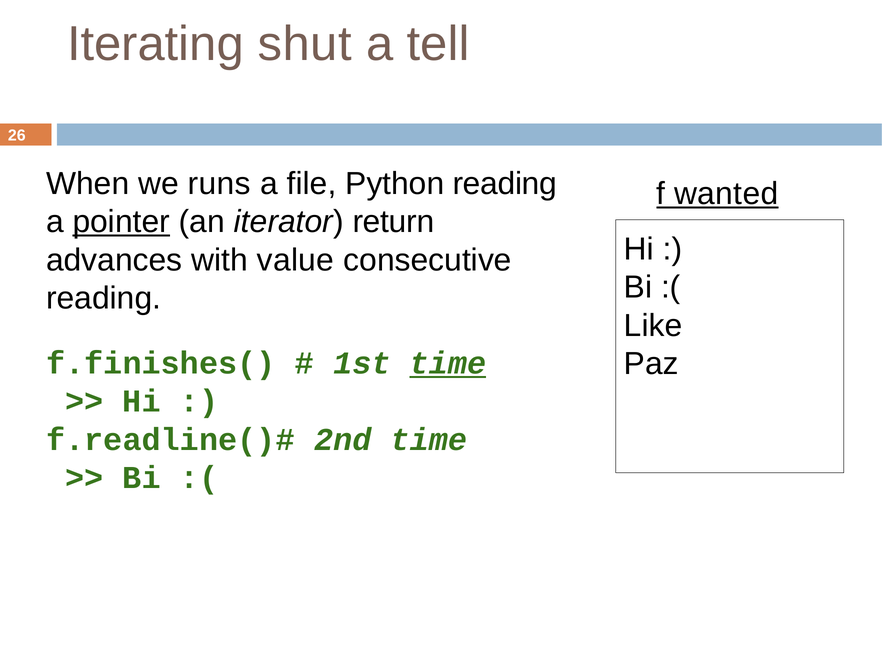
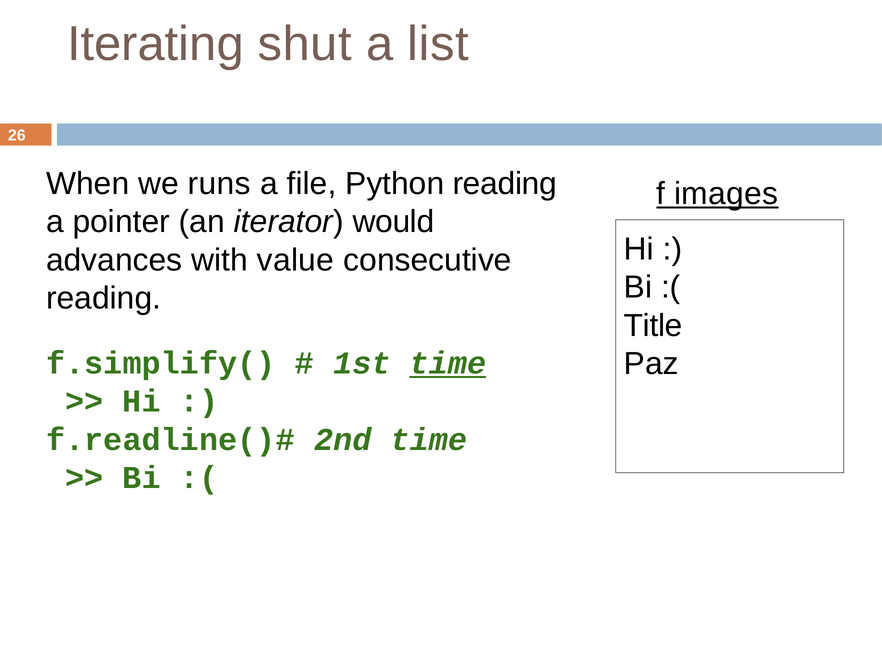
tell: tell -> list (438, 44)
wanted: wanted -> images (726, 193)
pointer underline: present -> none (121, 222)
return: return -> would (393, 222)
Like: Like -> Title (653, 325)
f.finishes(: f.finishes( -> f.simplify( (161, 363)
